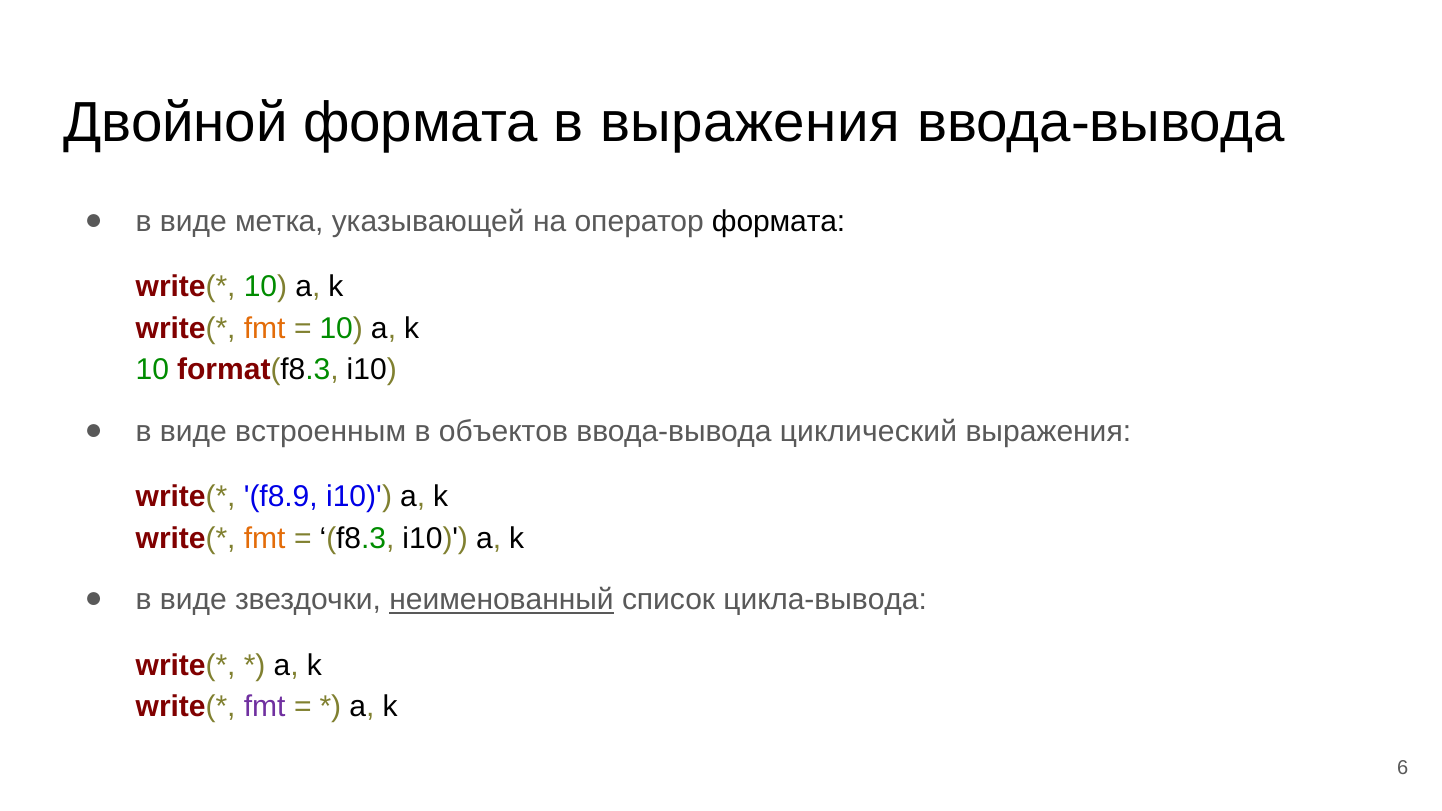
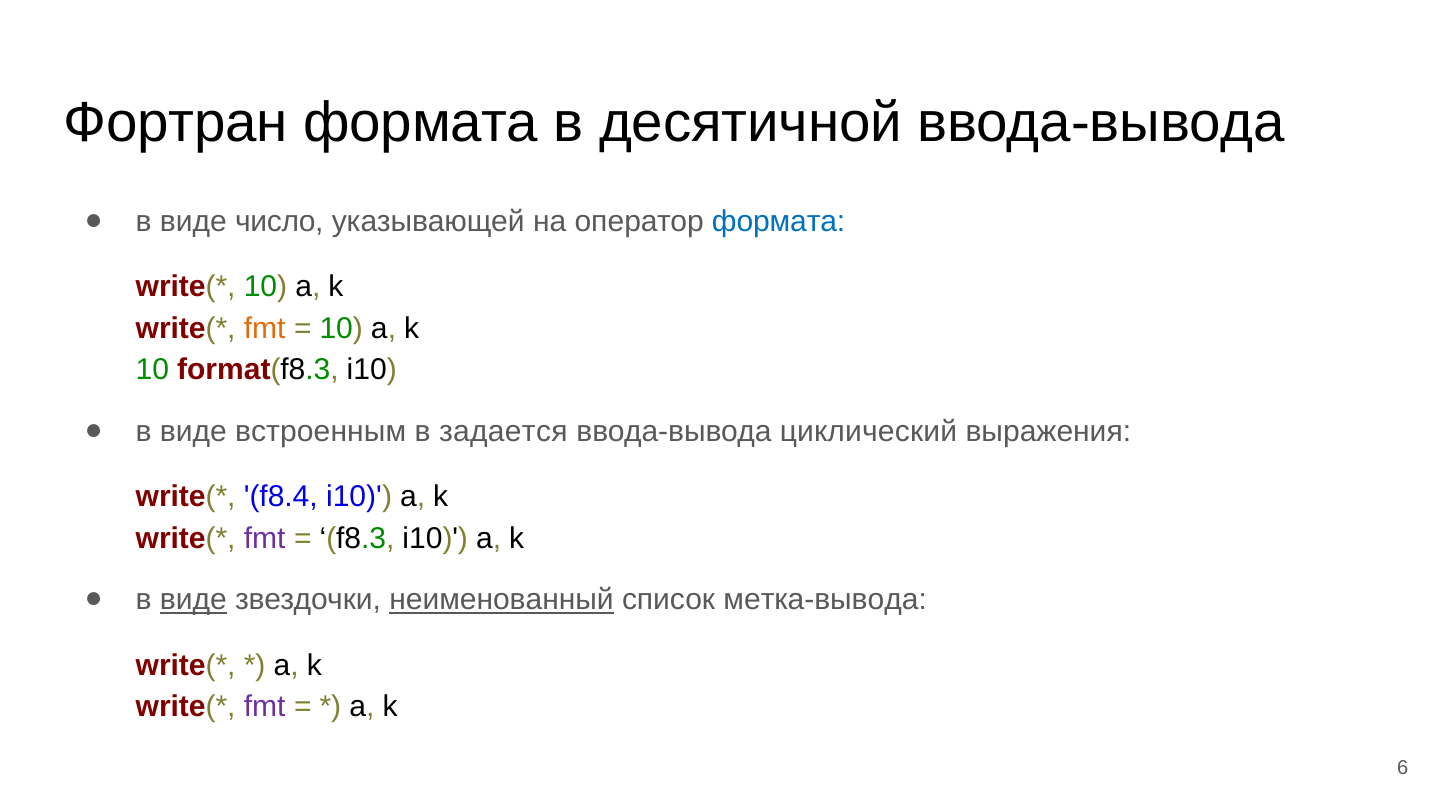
Двойной: Двойной -> Фортран (176, 122)
в выражения: выражения -> десятичной (751, 122)
метка: метка -> число (279, 222)
формата colour: black -> blue (779, 222)
объектов: объектов -> задается (503, 431)
f8.9: f8.9 -> f8.4 (281, 497)
fmt colour: orange -> purple (265, 538)
виде underline: none -> present (193, 600)
цикла-вывода: цикла-вывода -> метка-вывода (825, 600)
